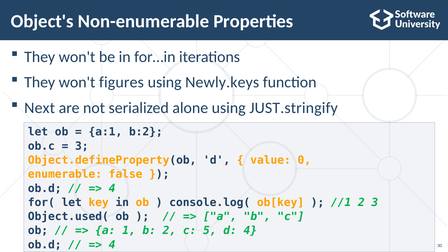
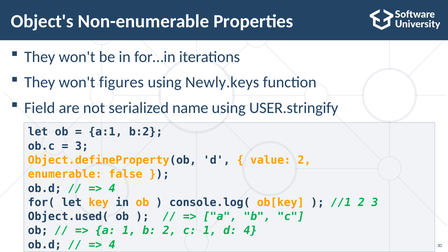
Next: Next -> Field (40, 108)
alone: alone -> name (190, 108)
JUST.stringify: JUST.stringify -> USER.stringify (294, 108)
value 0: 0 -> 2 (304, 160)
c 5: 5 -> 1 (210, 231)
